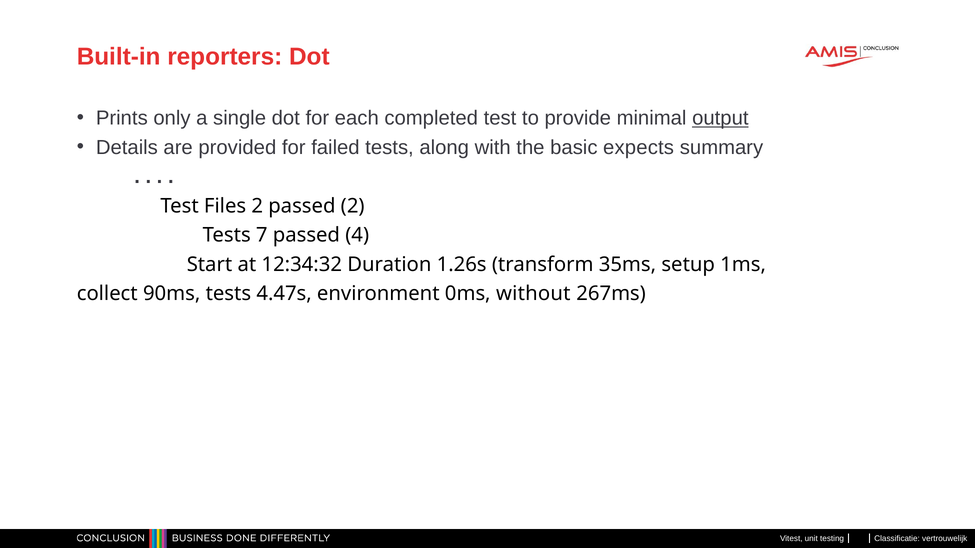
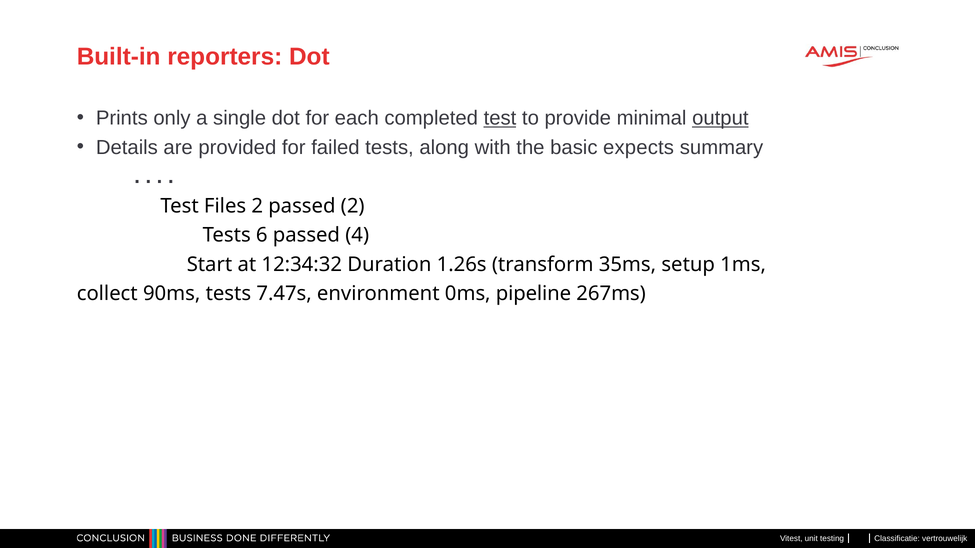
test underline: none -> present (500, 118)
7: 7 -> 6 (262, 235)
4.47s: 4.47s -> 7.47s (284, 294)
without: without -> pipeline (533, 294)
